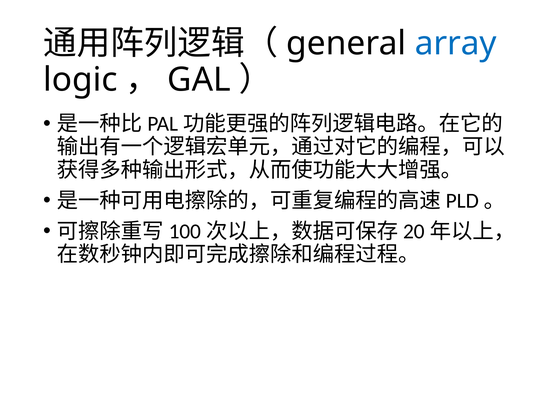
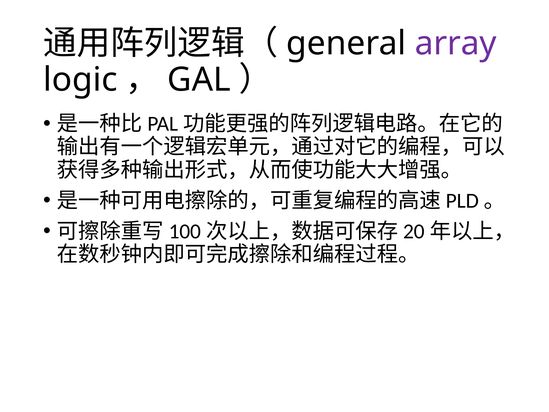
array colour: blue -> purple (456, 43)
